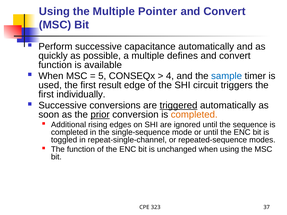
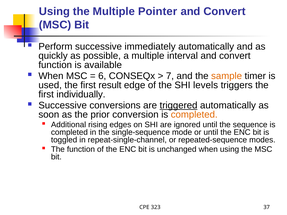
capacitance: capacitance -> immediately (150, 47)
defines: defines -> interval (182, 56)
5: 5 -> 6 (102, 76)
4: 4 -> 7 (170, 76)
sample colour: blue -> orange (227, 76)
circuit: circuit -> levels (206, 85)
prior underline: present -> none (100, 115)
